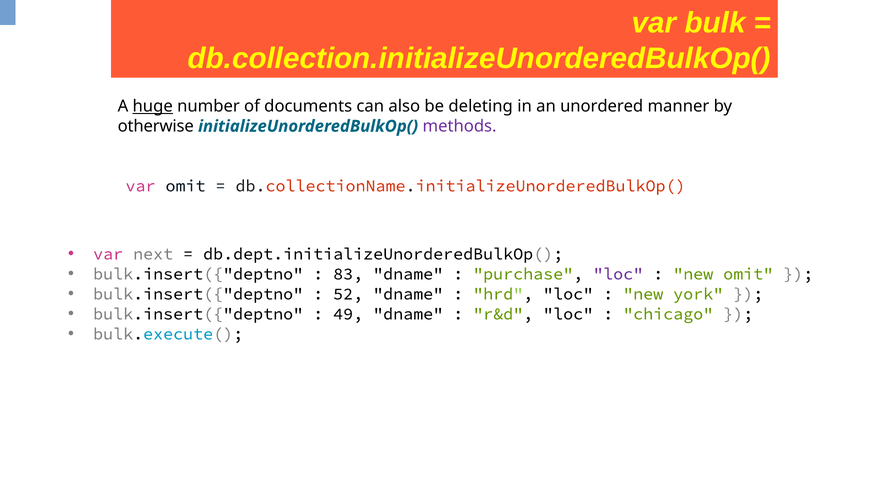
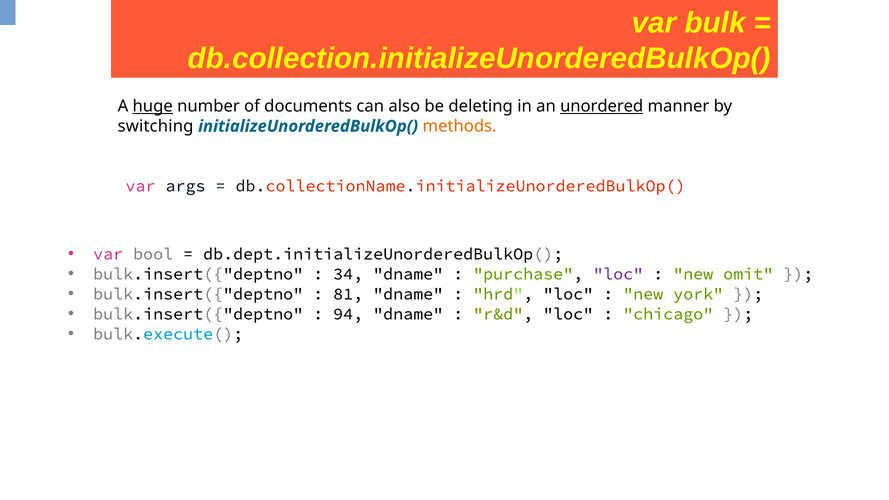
unordered underline: none -> present (602, 106)
otherwise: otherwise -> switching (156, 126)
methods colour: purple -> orange (460, 126)
var omit: omit -> args (186, 186)
next: next -> bool (153, 254)
83: 83 -> 34 (348, 274)
52: 52 -> 81 (348, 294)
49: 49 -> 94 (348, 314)
